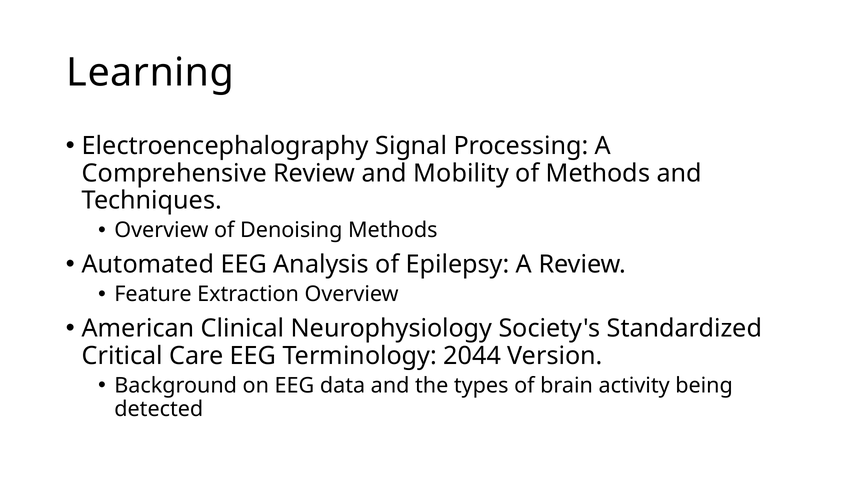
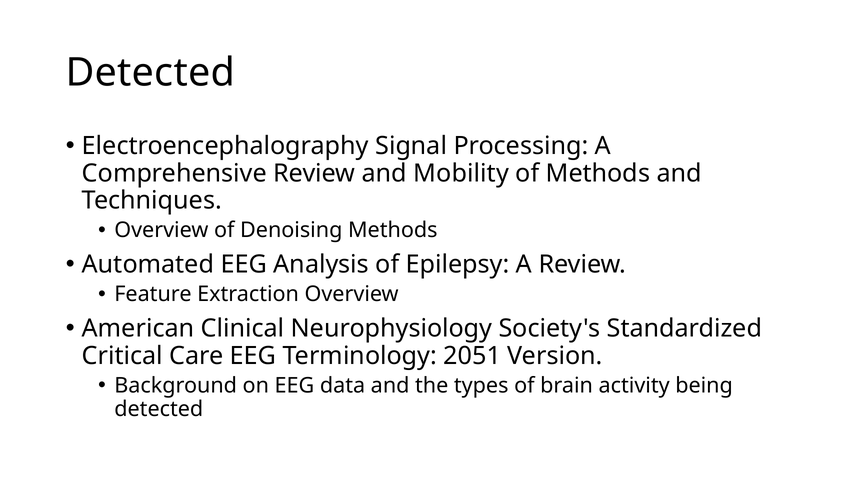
Learning: Learning -> Detected (150, 72)
2044: 2044 -> 2051 (472, 355)
